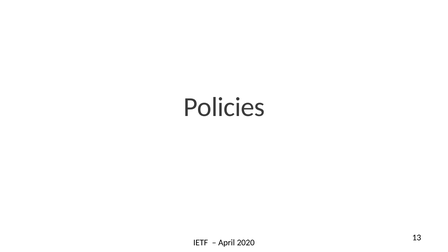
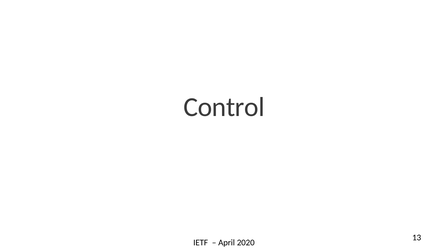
Policies: Policies -> Control (224, 107)
